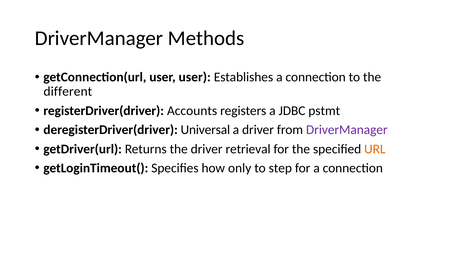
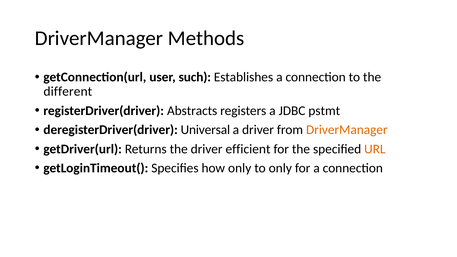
user user: user -> such (195, 77)
Accounts: Accounts -> Abstracts (192, 111)
DriverManager colour: purple -> orange (347, 130)
retrieval: retrieval -> efficient (248, 149)
to step: step -> only (280, 168)
